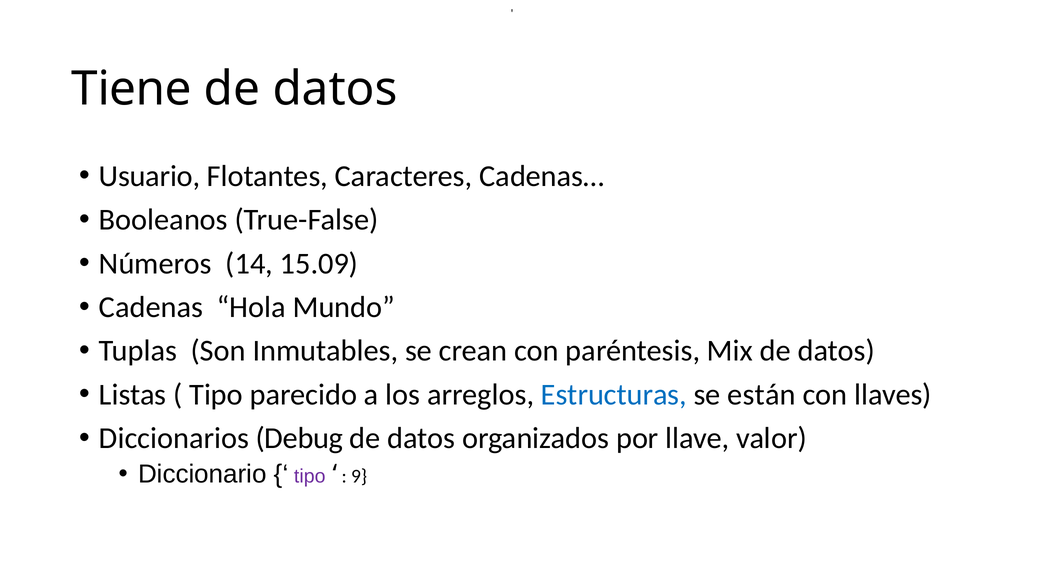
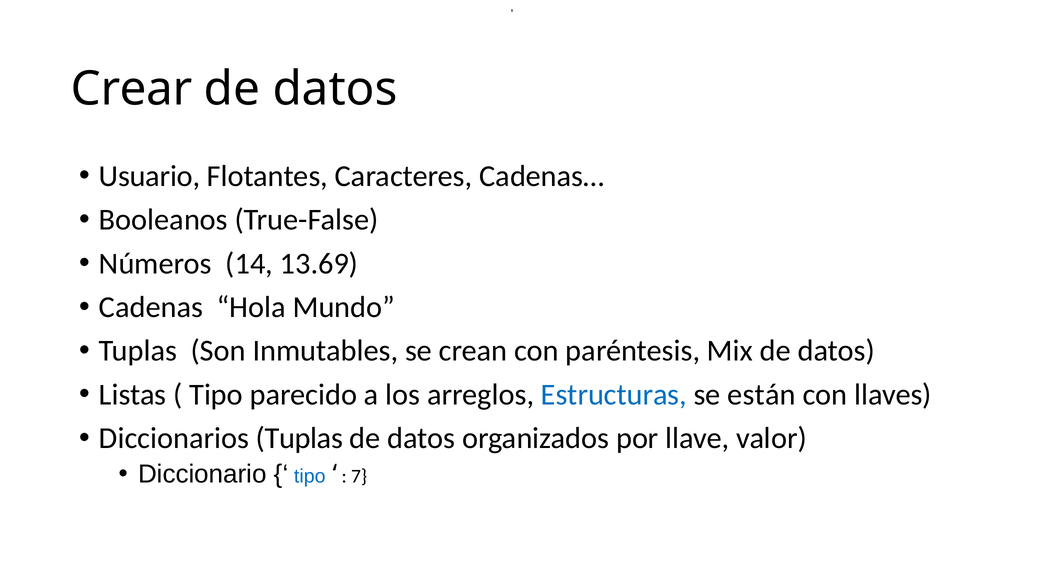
Tiene: Tiene -> Crear (132, 89)
15.09: 15.09 -> 13.69 (319, 264)
Diccionarios Debug: Debug -> Tuplas (299, 438)
tipo colour: purple -> blue (310, 476)
9: 9 -> 7 (359, 476)
